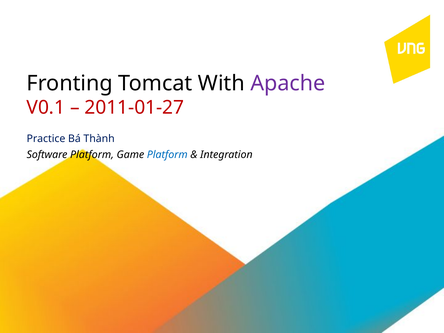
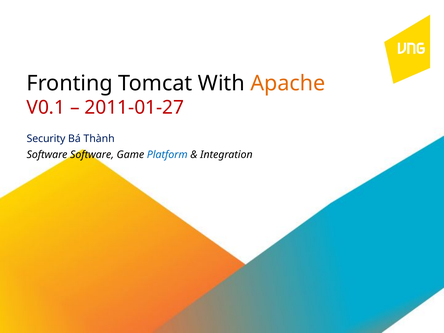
Apache colour: purple -> orange (288, 83)
Practice: Practice -> Security (46, 139)
Software Platform: Platform -> Software (92, 155)
